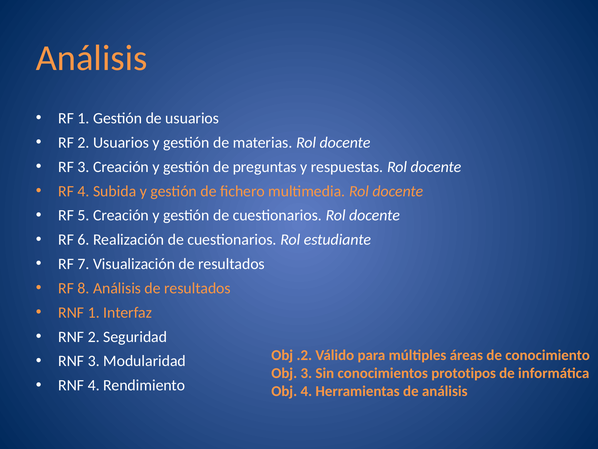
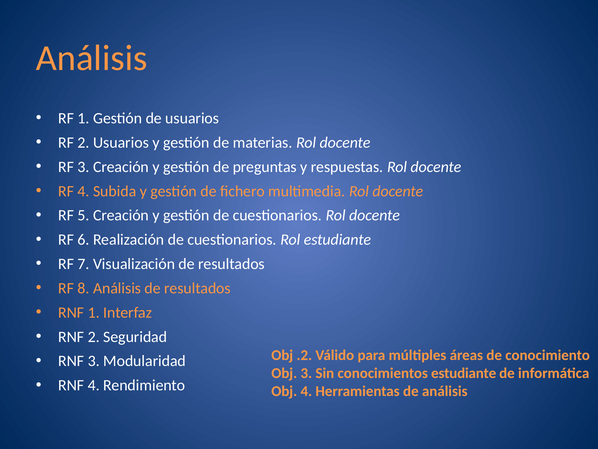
conocimientos prototipos: prototipos -> estudiante (464, 373)
